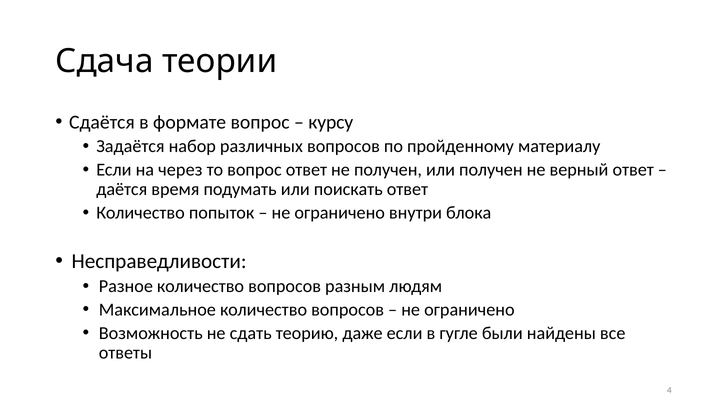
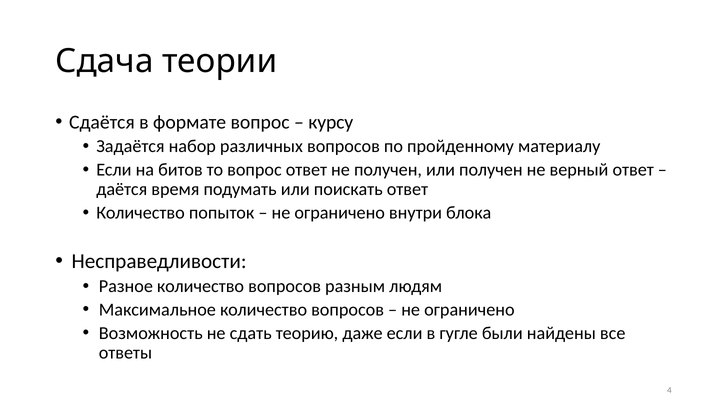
через: через -> битов (180, 170)
